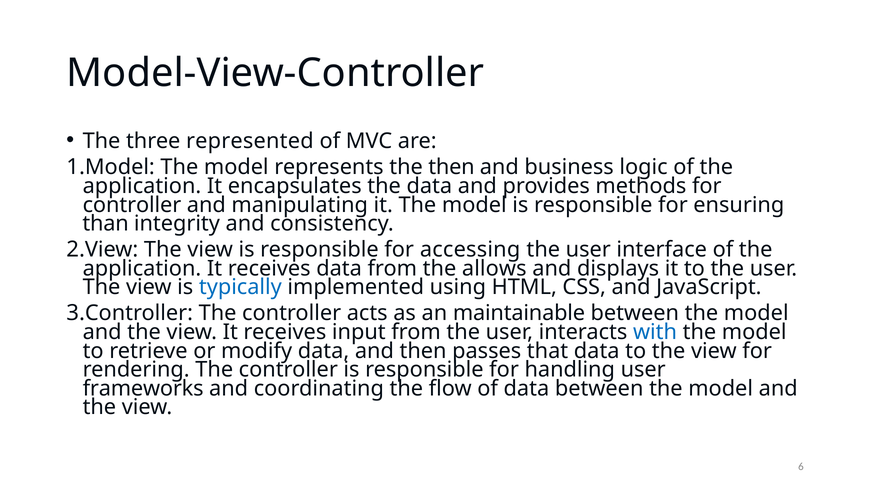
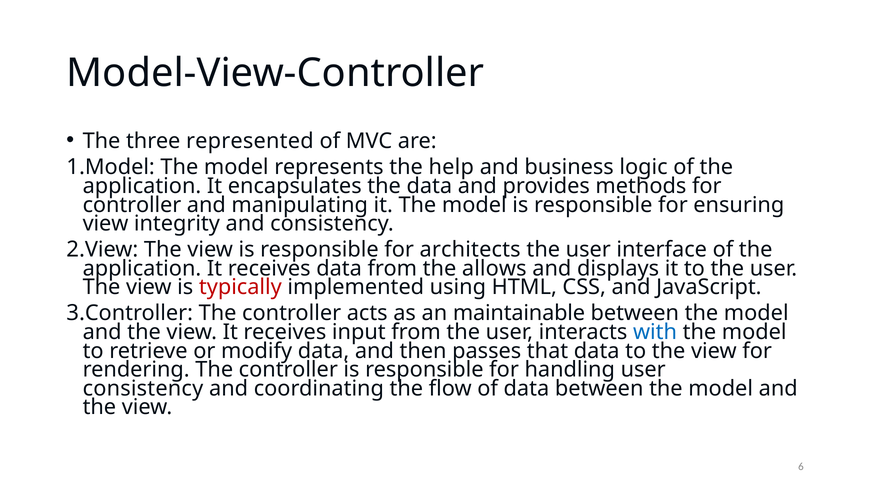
the then: then -> help (451, 167)
than: than -> view (105, 224)
accessing: accessing -> architects (470, 250)
typically colour: blue -> red (240, 287)
frameworks: frameworks -> consistency (143, 389)
